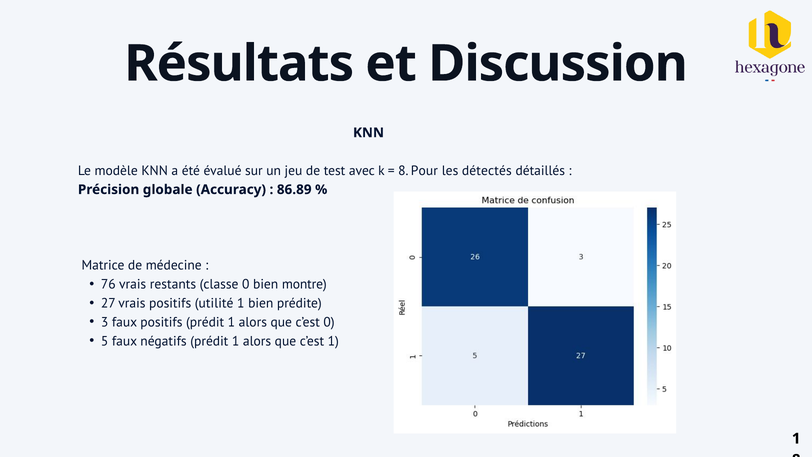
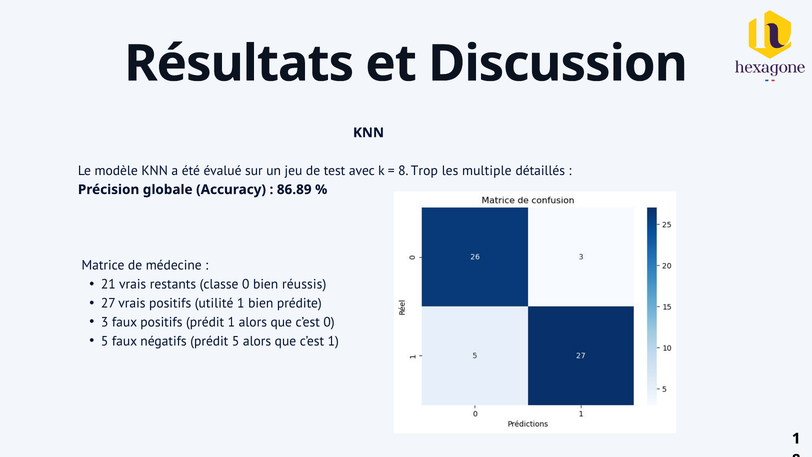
Pour: Pour -> Trop (424, 171)
détectés: détectés -> multiple (487, 171)
76: 76 -> 21 (108, 284)
montre: montre -> réussis (304, 284)
négatifs prédit 1: 1 -> 5 (236, 341)
